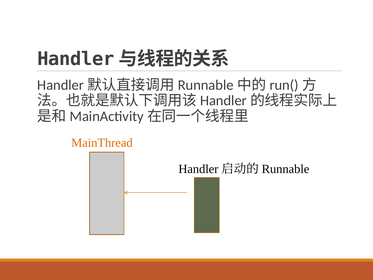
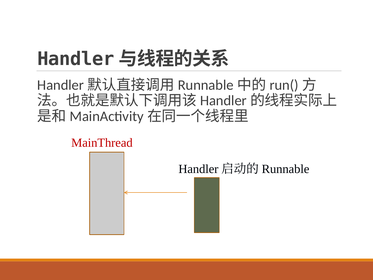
MainThread colour: orange -> red (102, 143)
